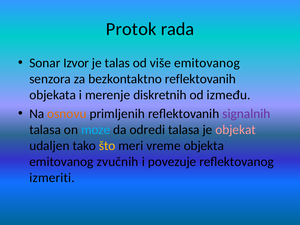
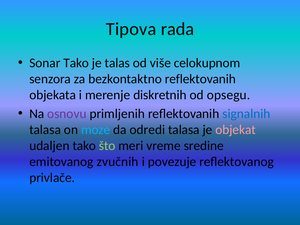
Protok: Protok -> Tipova (131, 29)
Sonar Izvor: Izvor -> Tako (76, 63)
više emitovanog: emitovanog -> celokupnom (207, 63)
između: između -> opsegu (229, 95)
osnovu colour: orange -> purple (67, 114)
signalnih colour: purple -> blue (246, 114)
što colour: yellow -> light green (107, 146)
objekta: objekta -> sredine (204, 146)
izmeriti: izmeriti -> privlače (52, 178)
